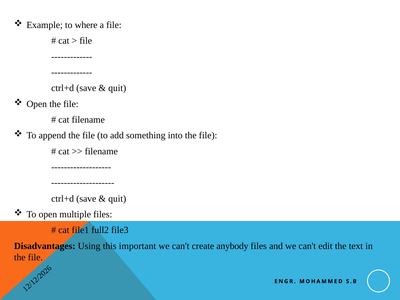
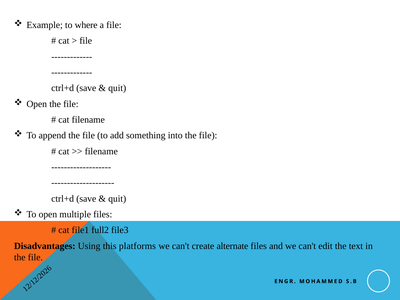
important: important -> platforms (137, 246)
anybody: anybody -> alternate (232, 246)
